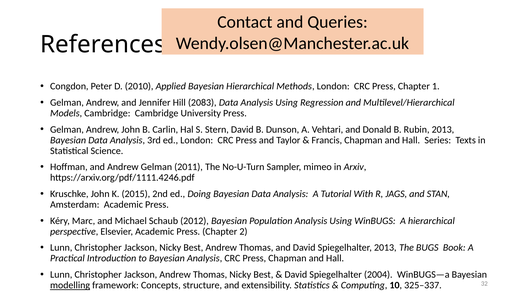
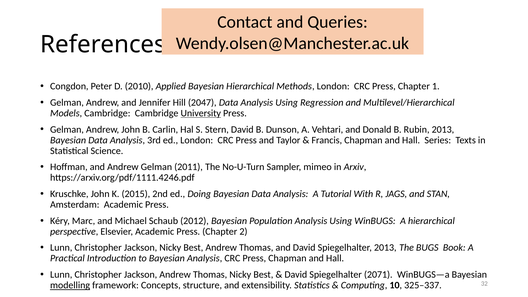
2083: 2083 -> 2047 (202, 103)
University underline: none -> present (201, 113)
2004: 2004 -> 2071 (378, 275)
